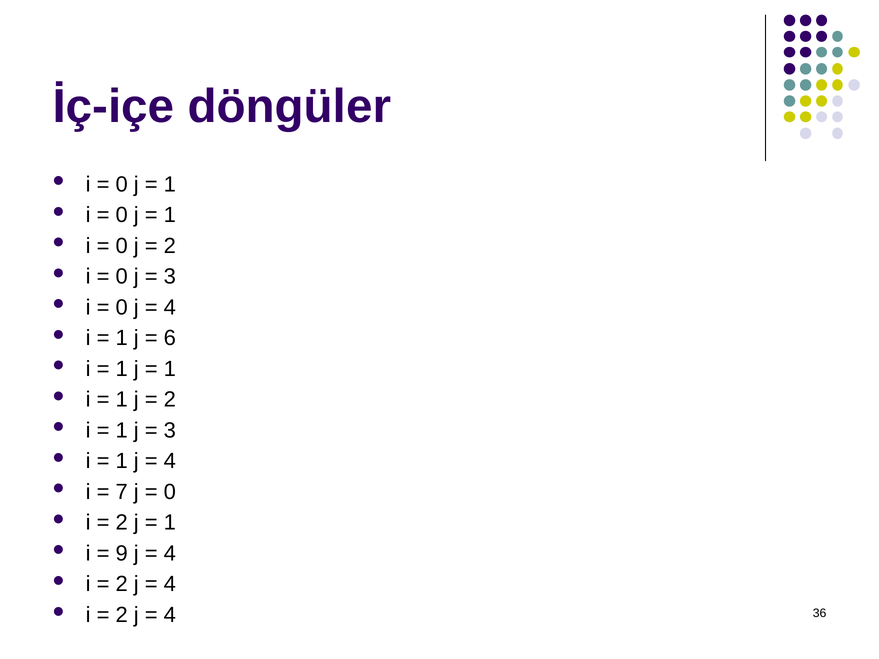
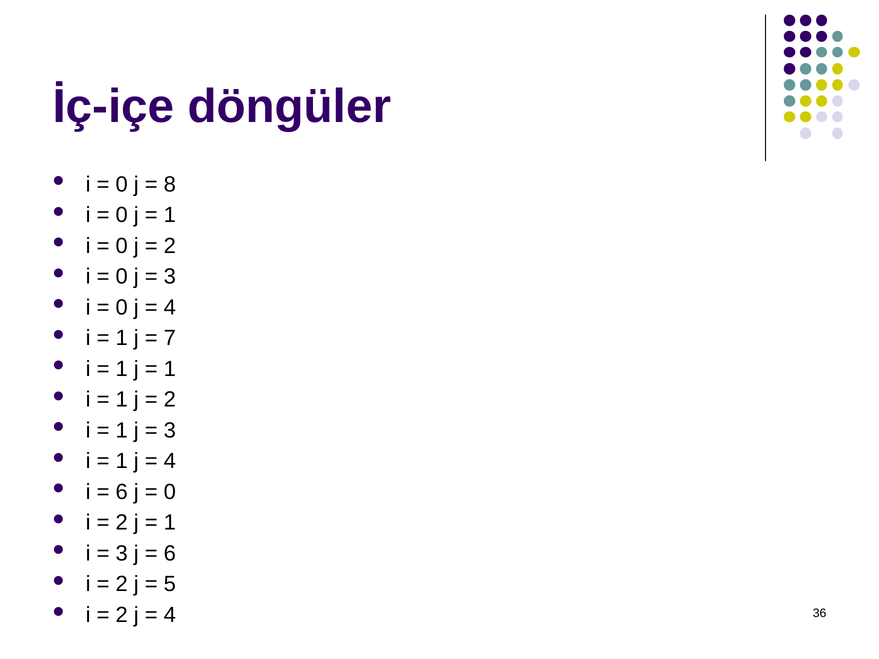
1: 1 -> 8 (170, 184)
6: 6 -> 7 (170, 338)
7: 7 -> 6 (122, 492)
9: 9 -> 3 (122, 554)
4: 4 -> 6 (170, 554)
4: 4 -> 5 (170, 584)
